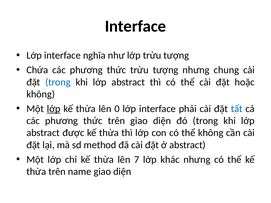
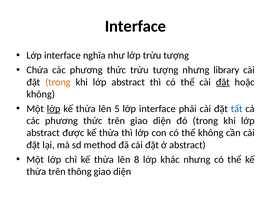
chung: chung -> library (226, 70)
trong colour: blue -> orange (58, 82)
đặt underline: none -> present (223, 82)
0: 0 -> 5 (117, 109)
7: 7 -> 8 (137, 160)
name: name -> thông (80, 172)
